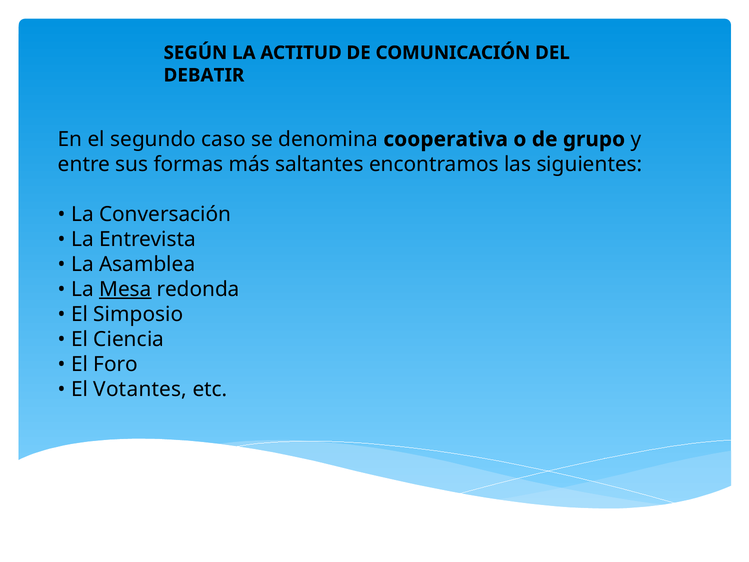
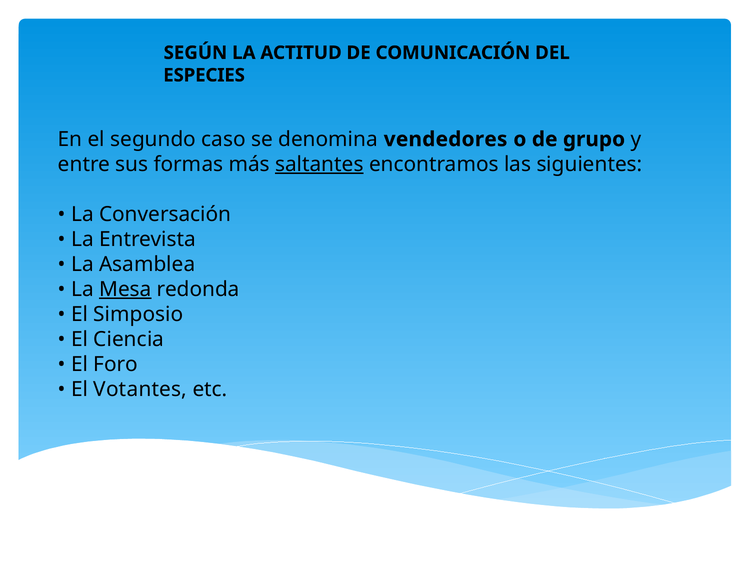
DEBATIR: DEBATIR -> ESPECIES (204, 75)
cooperativa: cooperativa -> vendedores (446, 139)
saltantes underline: none -> present (319, 164)
